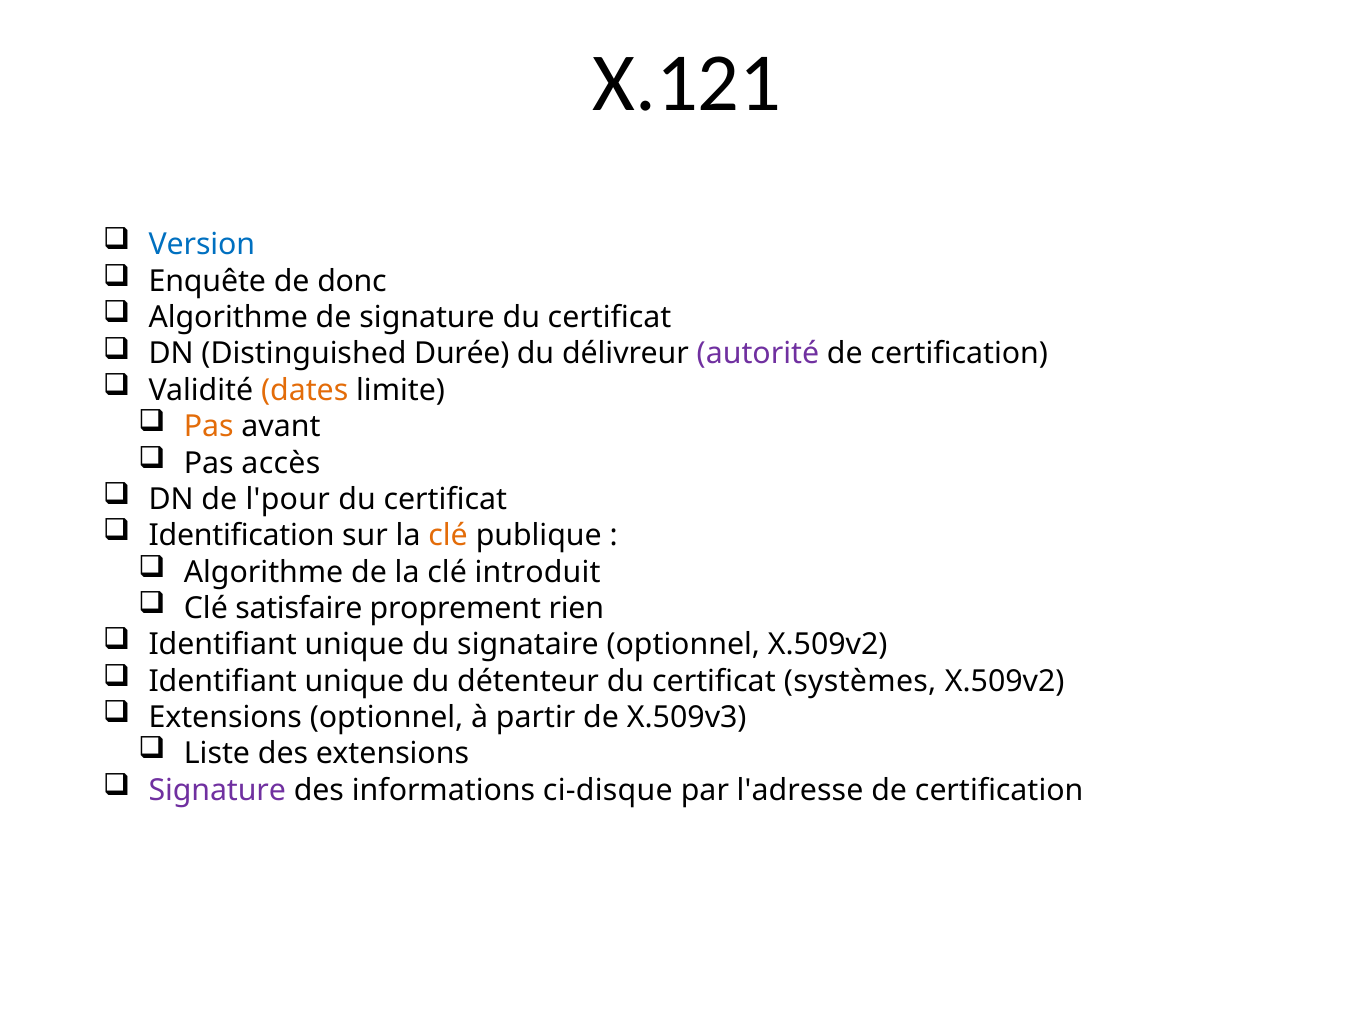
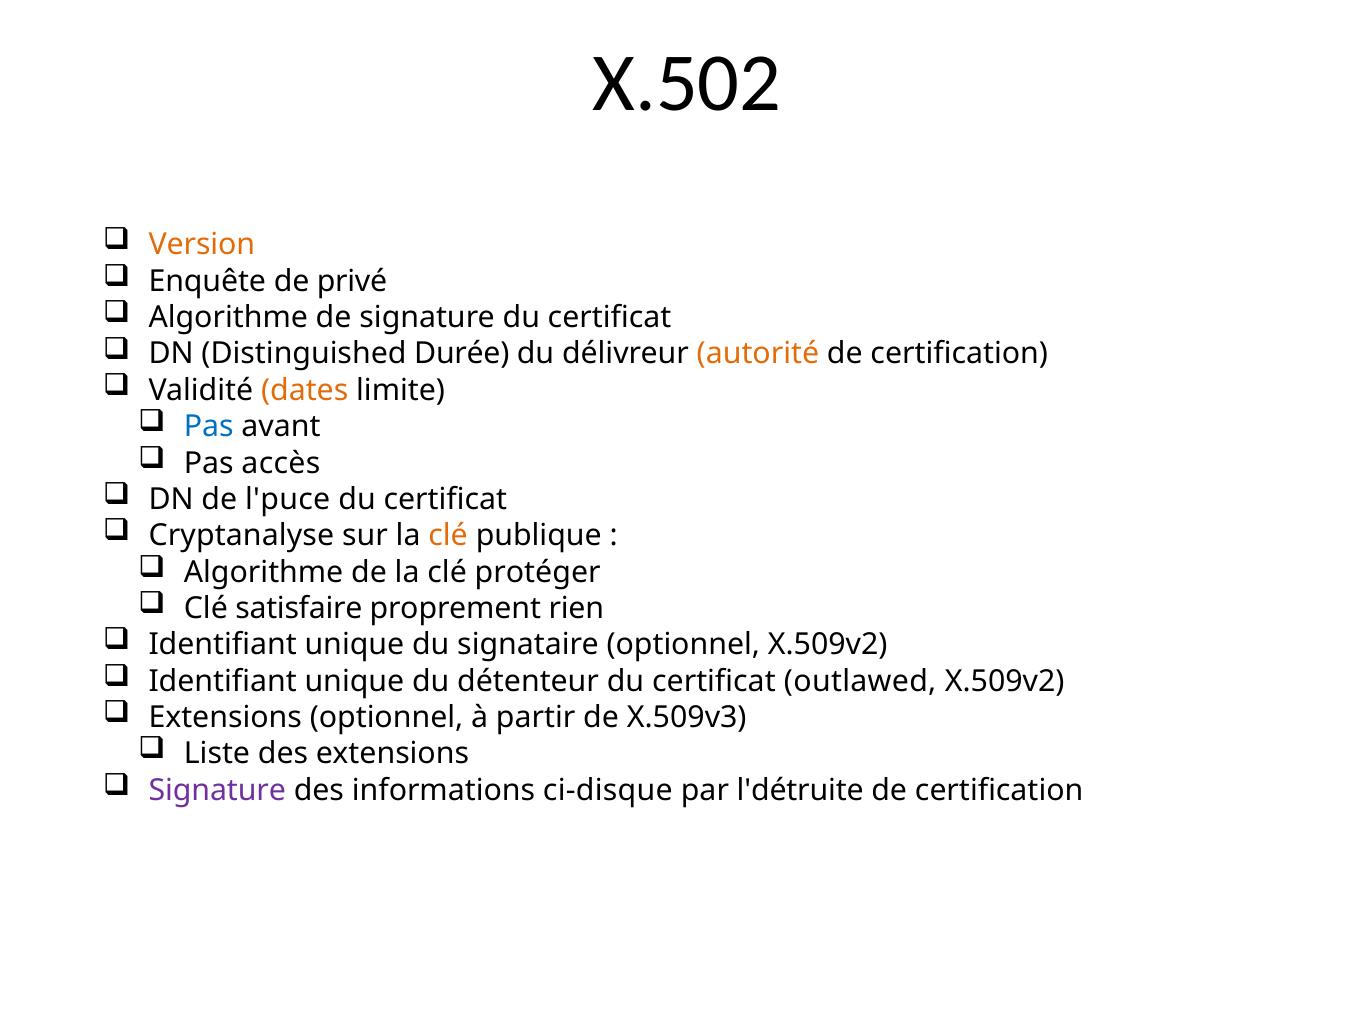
X.121: X.121 -> X.502 (687, 83)
Version colour: blue -> orange (202, 245)
donc: donc -> privé (352, 281)
autorité colour: purple -> orange (758, 354)
Pas colour: orange -> blue (209, 427)
l'pour: l'pour -> l'puce (288, 500)
Identification: Identification -> Cryptanalyse (241, 536)
introduit: introduit -> protéger (538, 572)
systèmes: systèmes -> outlawed (860, 681)
l'adresse: l'adresse -> l'détruite (800, 791)
